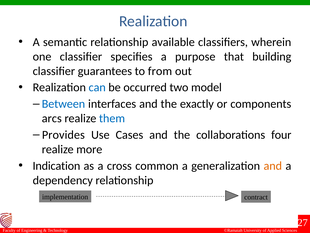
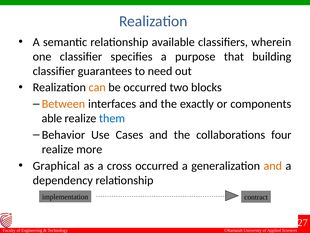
from: from -> need (160, 71)
can colour: blue -> orange (97, 87)
model: model -> blocks (206, 87)
Between colour: blue -> orange (63, 104)
arcs: arcs -> able (52, 118)
Provides: Provides -> Behavior (63, 135)
Indication: Indication -> Graphical (56, 166)
cross common: common -> occurred (157, 166)
